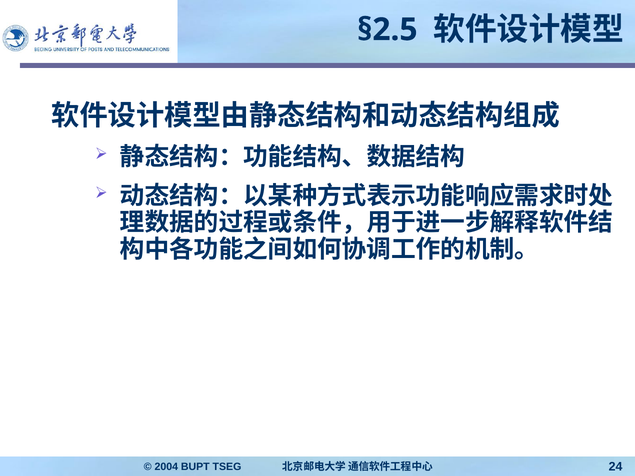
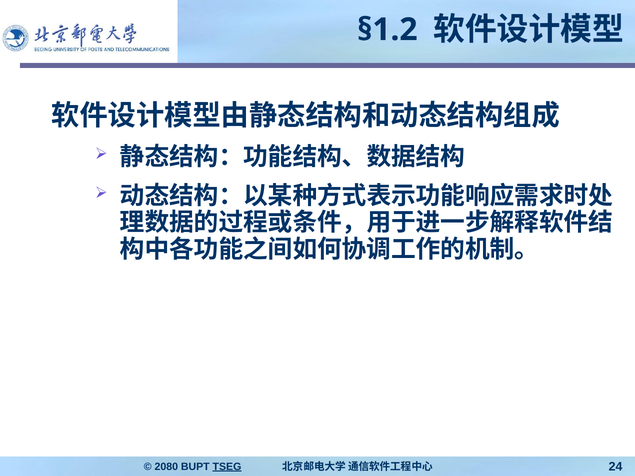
§2.5: §2.5 -> §1.2 (387, 30)
2004: 2004 -> 2080 (166, 467)
TSEG underline: none -> present (227, 467)
